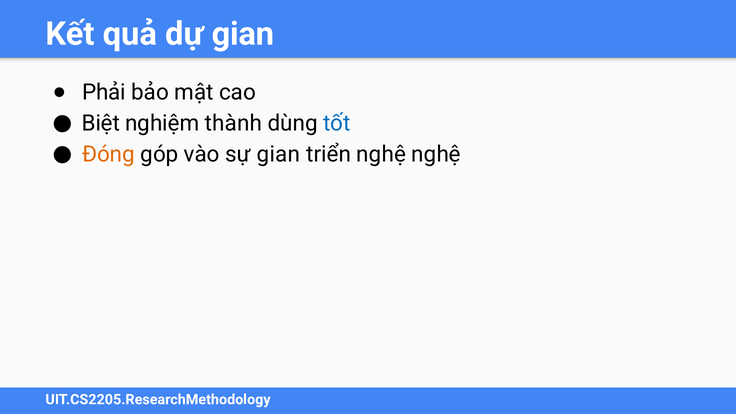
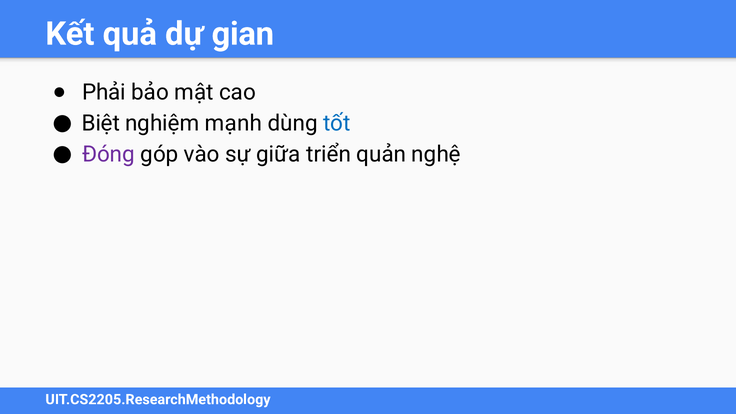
thành: thành -> mạnh (233, 123)
Đóng colour: orange -> purple (109, 154)
sự gian: gian -> giữa (278, 154)
triển nghệ: nghệ -> quản (381, 154)
